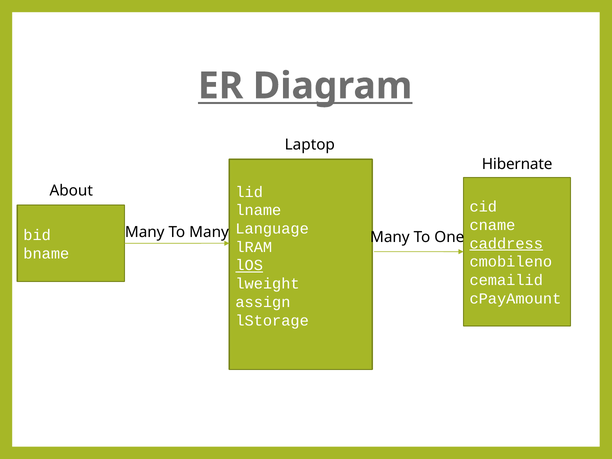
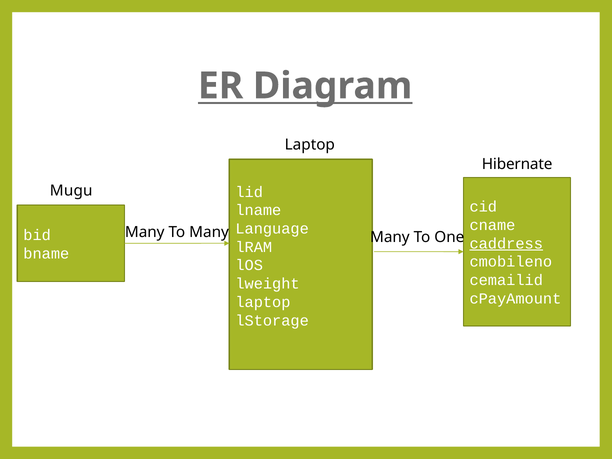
About: About -> Mugu (71, 191)
lOS underline: present -> none (249, 265)
assign: assign -> laptop (263, 302)
